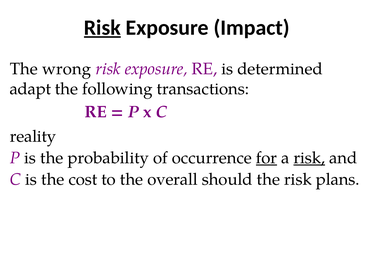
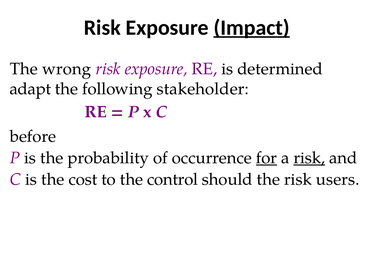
Risk underline: present -> none (102, 28)
Impact underline: none -> present (252, 28)
transactions: transactions -> stakeholder (203, 89)
reality: reality -> before (33, 137)
overall: overall -> control (173, 180)
plans: plans -> users (338, 180)
